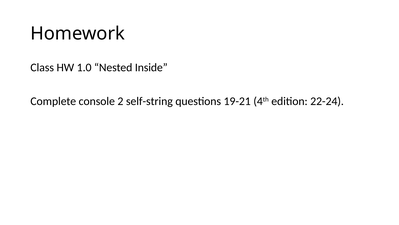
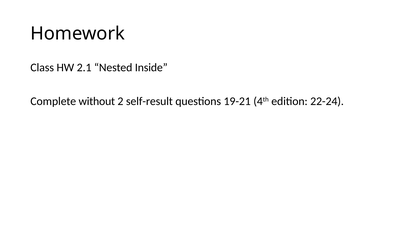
1.0: 1.0 -> 2.1 (84, 67)
console: console -> without (97, 101)
self-string: self-string -> self-result (149, 101)
